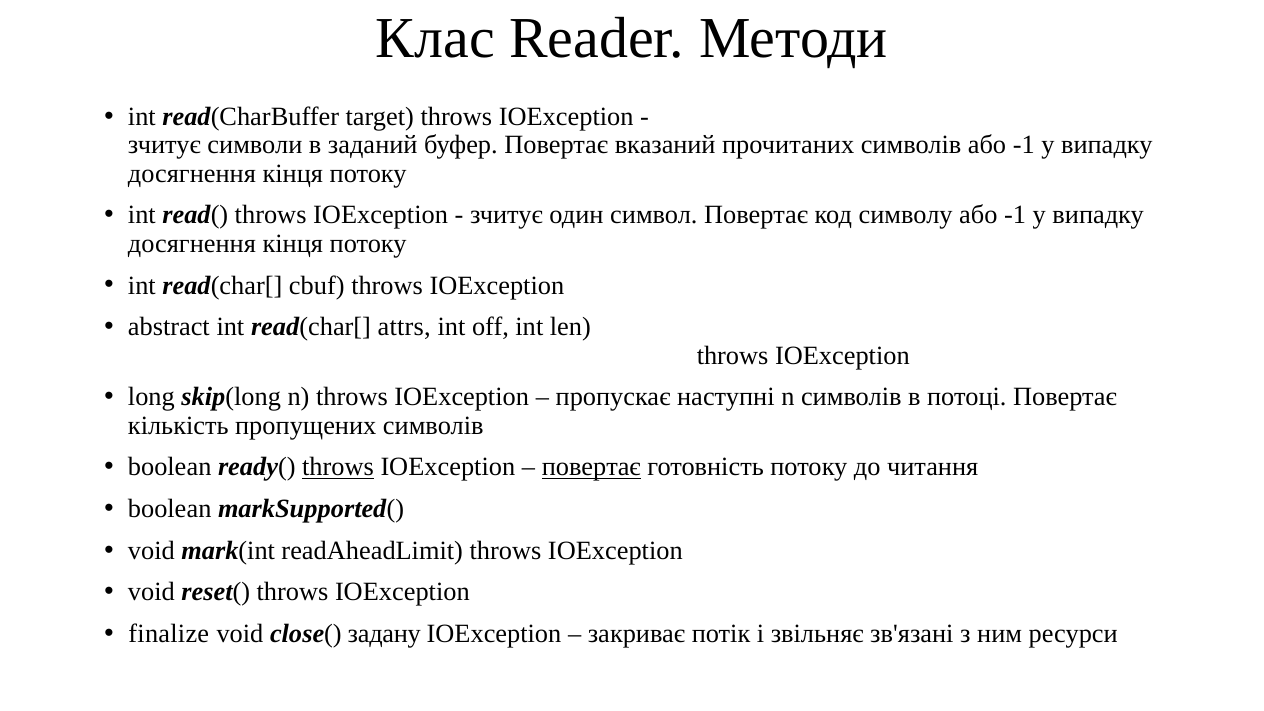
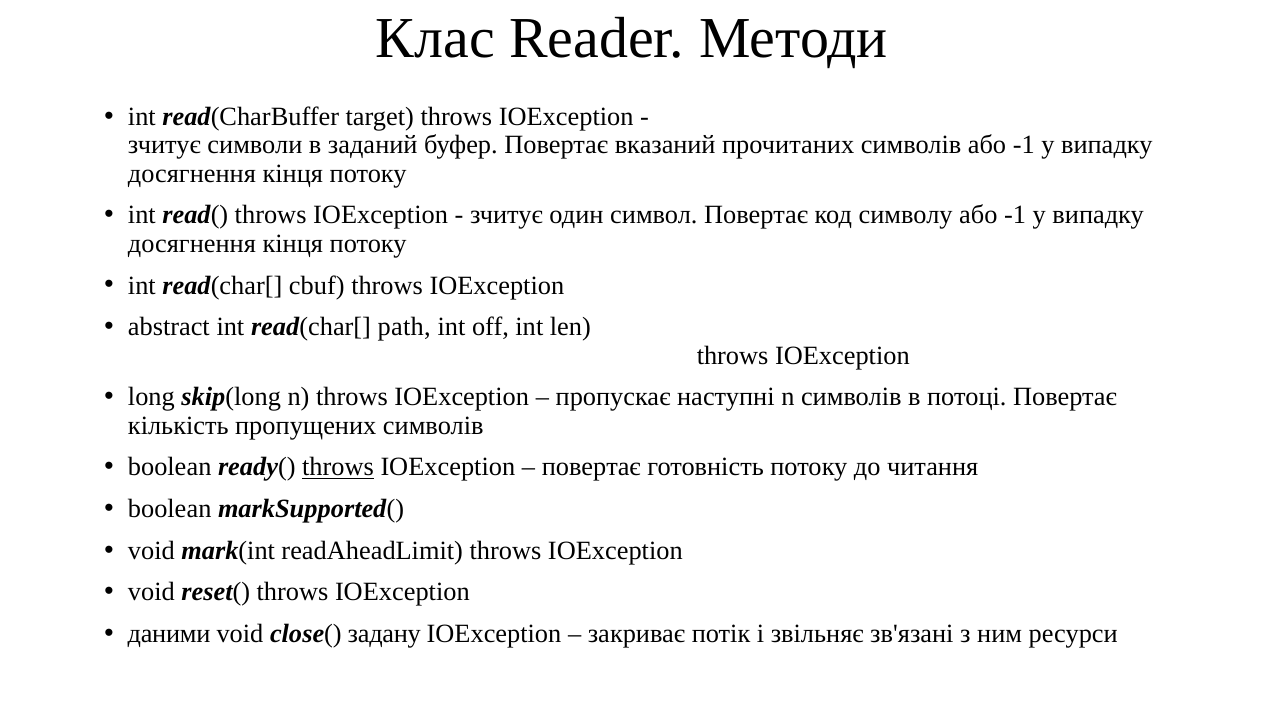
attrs: attrs -> path (404, 327)
повертає underline: present -> none (591, 467)
finalize: finalize -> даними (169, 634)
